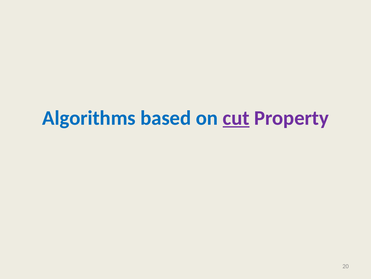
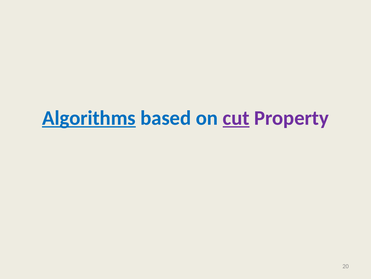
Algorithms underline: none -> present (89, 118)
